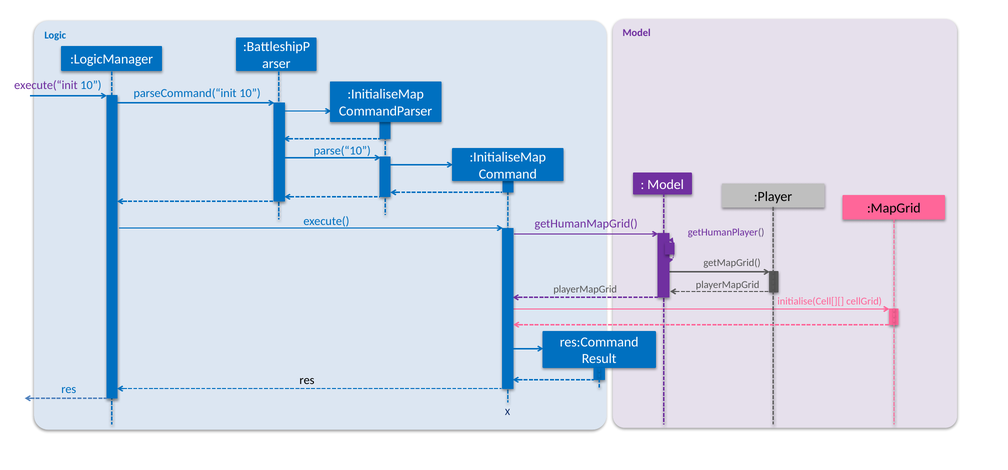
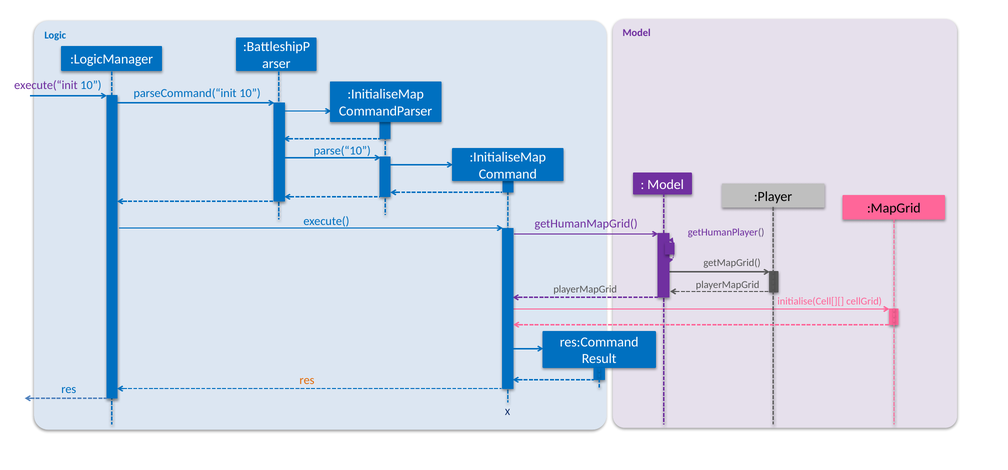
res colour: black -> orange (307, 380)
